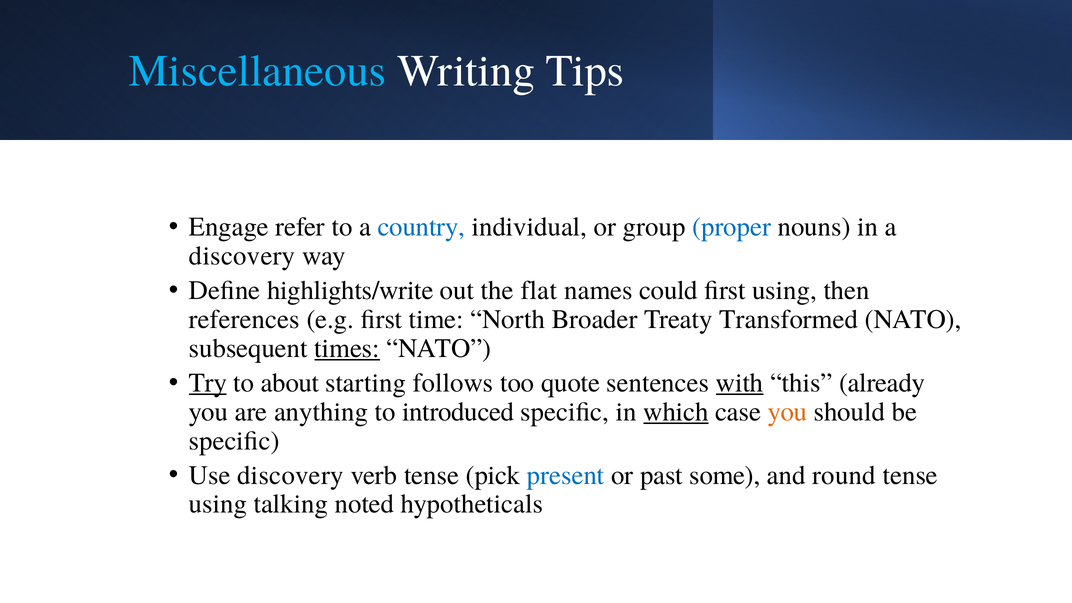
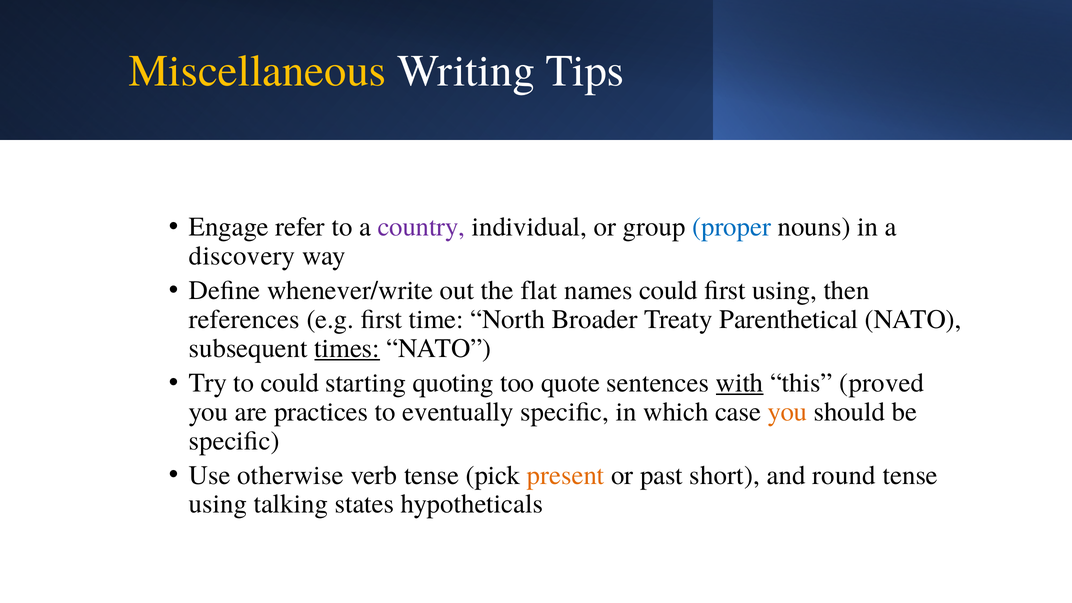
Miscellaneous colour: light blue -> yellow (257, 71)
country colour: blue -> purple (421, 227)
highlights/write: highlights/write -> whenever/write (350, 290)
Transformed: Transformed -> Parenthetical (789, 319)
Try underline: present -> none (208, 383)
to about: about -> could (290, 383)
follows: follows -> quoting (453, 383)
already: already -> proved (882, 383)
anything: anything -> practices (321, 412)
introduced: introduced -> eventually (458, 412)
which underline: present -> none (676, 412)
Use discovery: discovery -> otherwise (290, 475)
present colour: blue -> orange (566, 475)
some: some -> short (725, 475)
noted: noted -> states (364, 504)
